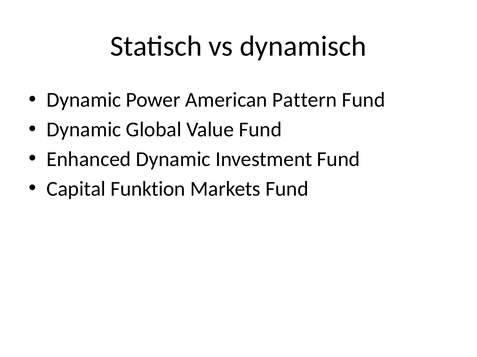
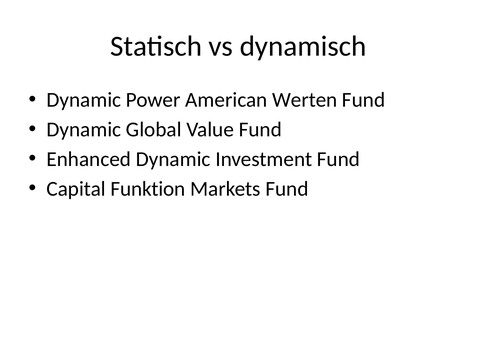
Pattern: Pattern -> Werten (305, 100)
